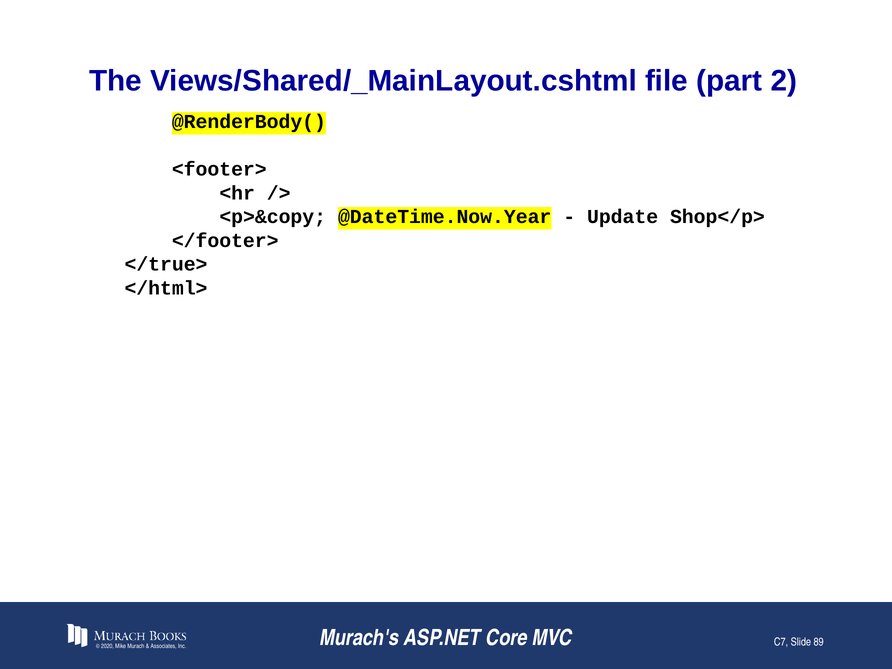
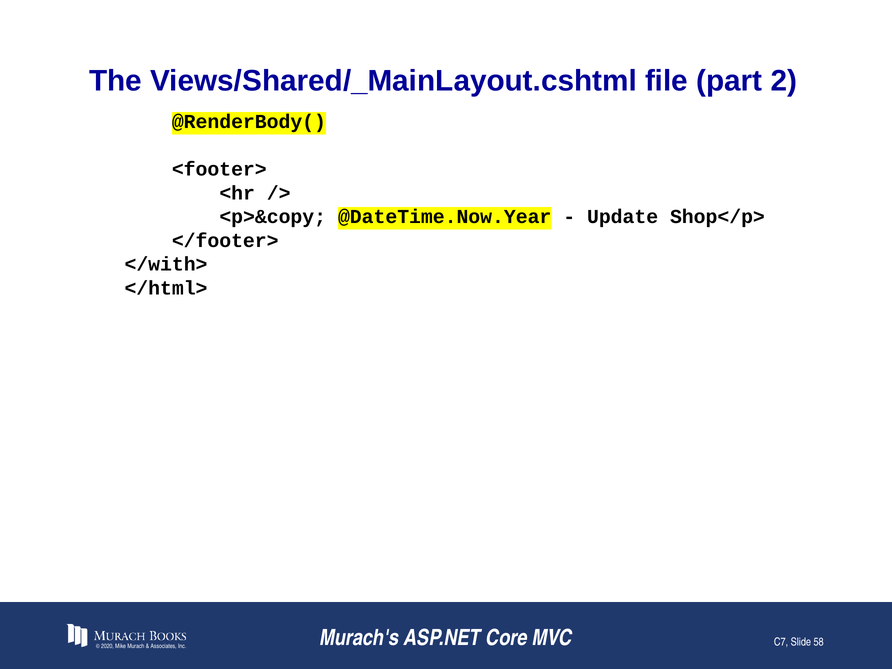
</true>: </true> -> </with> (166, 264)
89: 89 -> 58 (819, 642)
